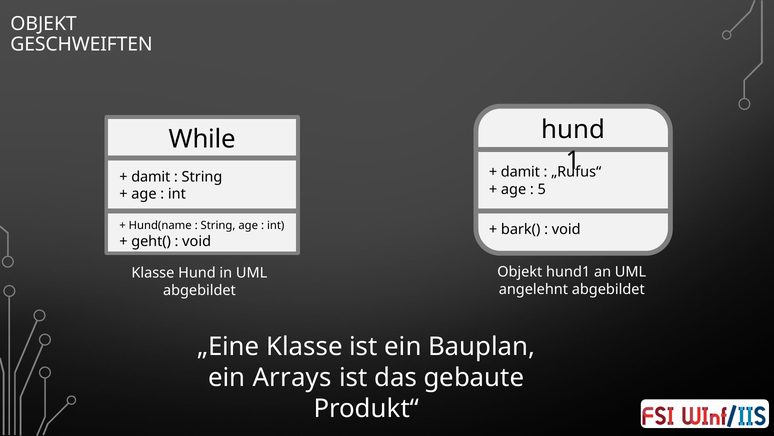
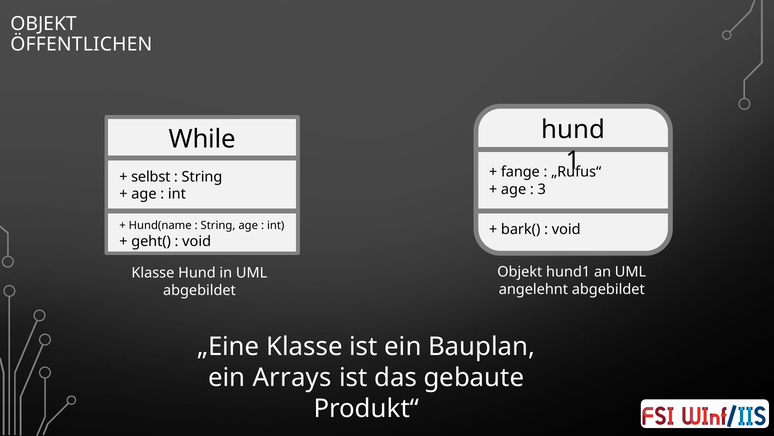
GESCHWEIFTEN: GESCHWEIFTEN -> ÖFFENTLICHEN (81, 45)
damit: damit -> fange (520, 172)
damit: damit -> selbst (151, 176)
5: 5 -> 3 (542, 189)
